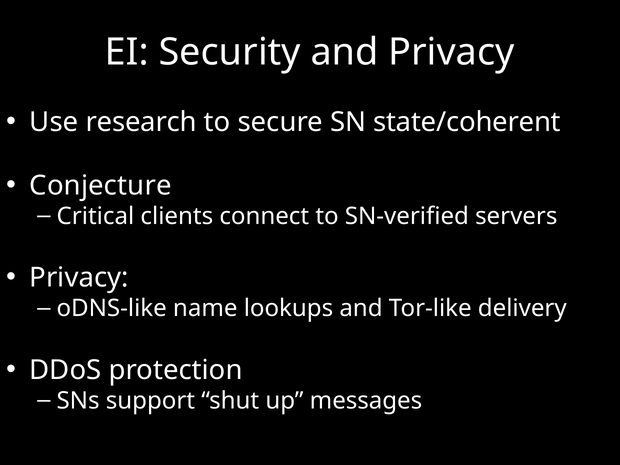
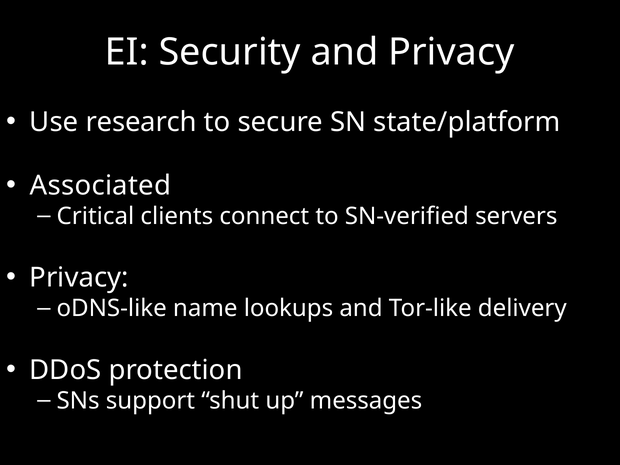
state/coherent: state/coherent -> state/platform (467, 122)
Conjecture: Conjecture -> Associated (101, 185)
